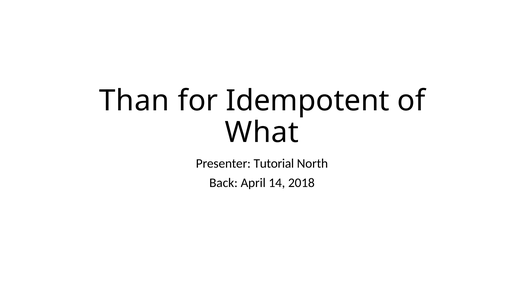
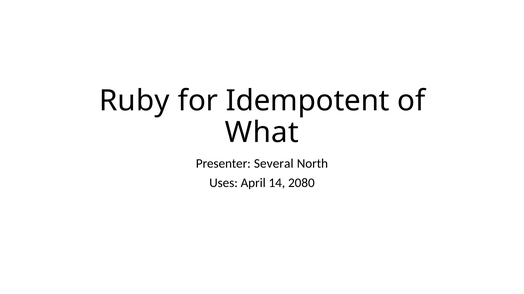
Than: Than -> Ruby (134, 101)
Tutorial: Tutorial -> Several (274, 164)
Back: Back -> Uses (224, 183)
2018: 2018 -> 2080 (301, 183)
